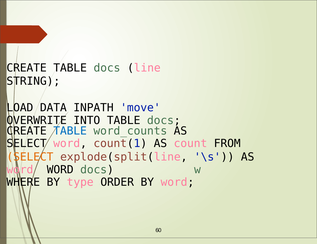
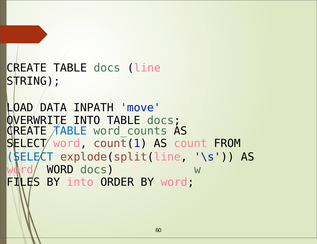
SELECT colour: orange -> blue (30, 157)
WHERE: WHERE -> FILES (23, 182)
BY type: type -> into (80, 182)
